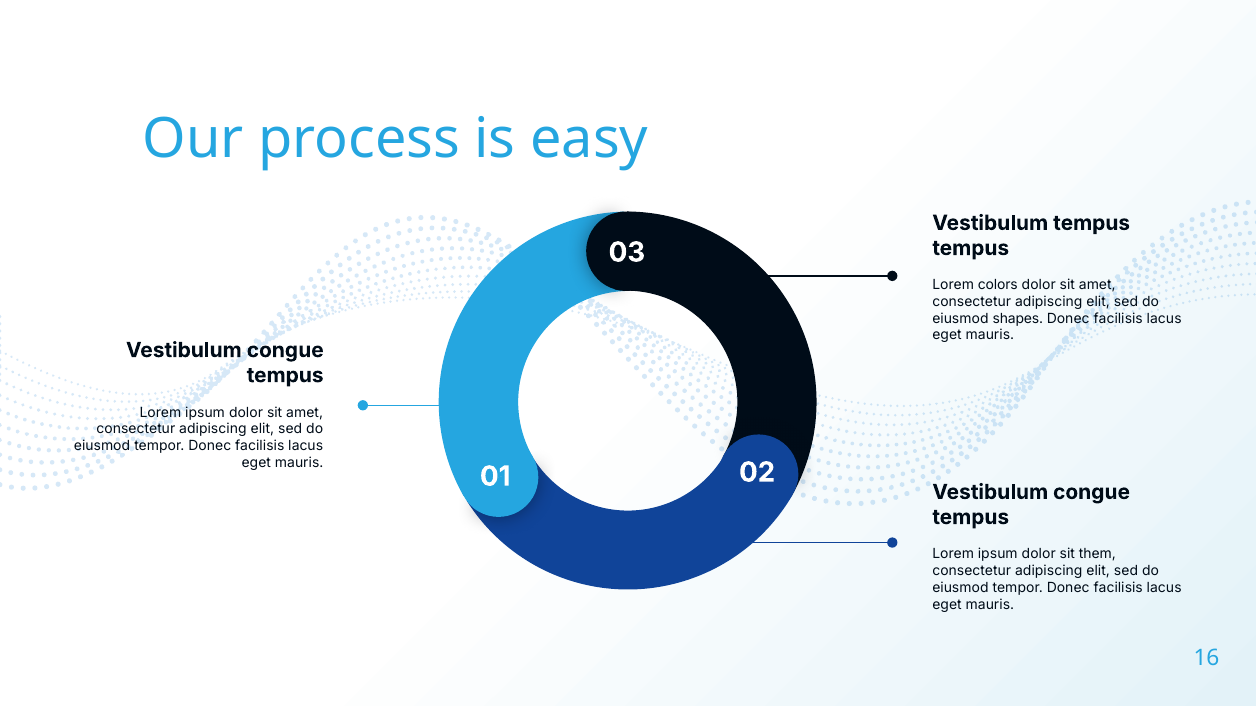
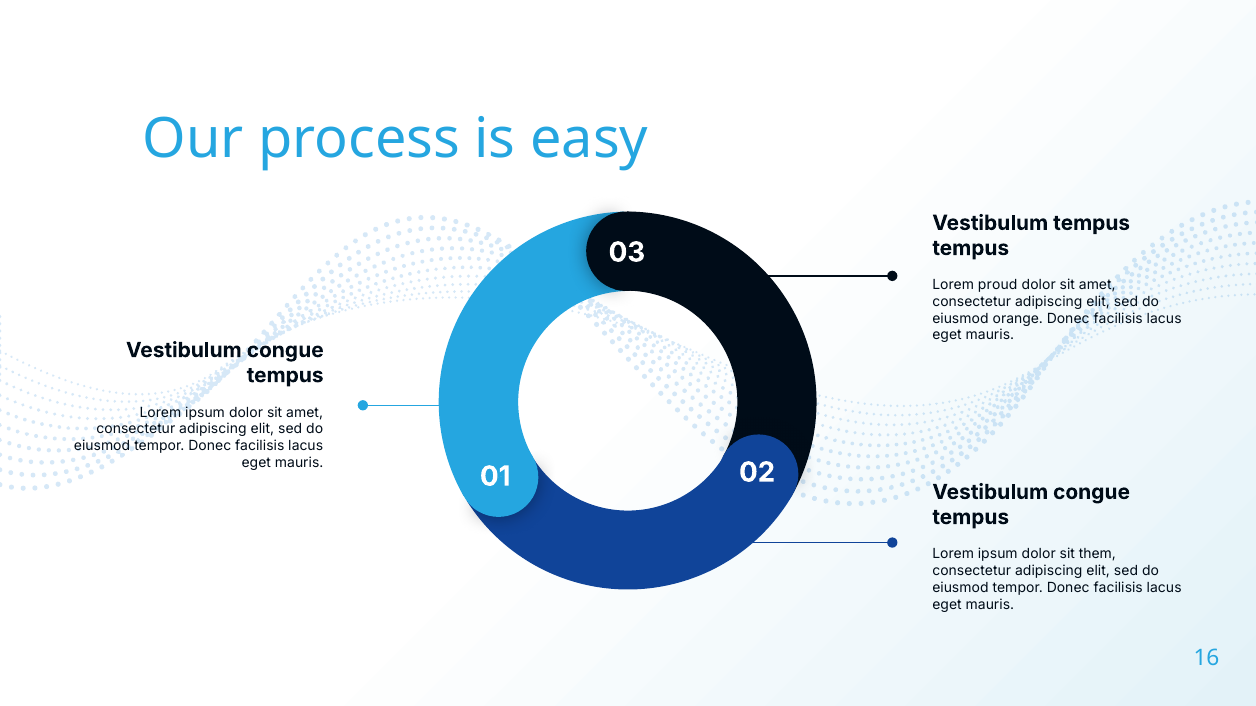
colors: colors -> proud (998, 285)
shapes: shapes -> orange (1018, 319)
